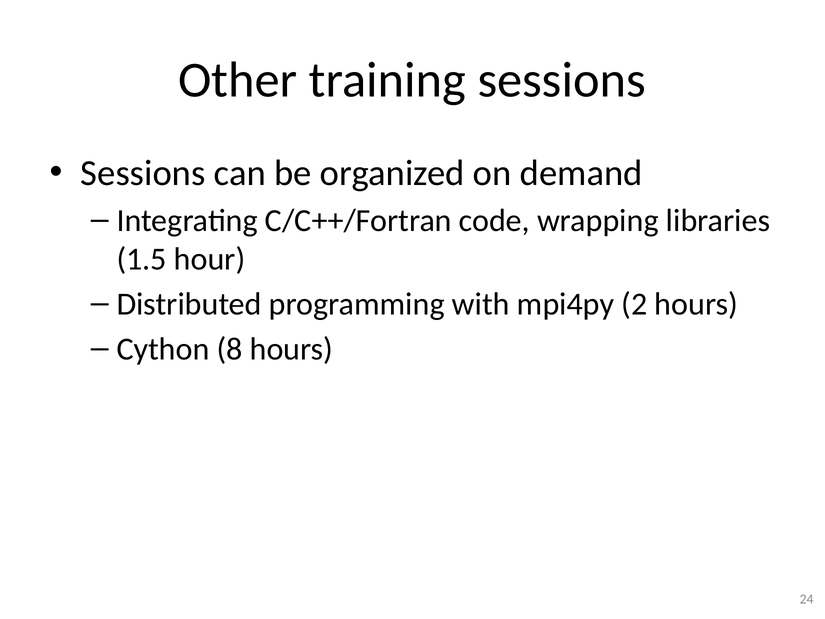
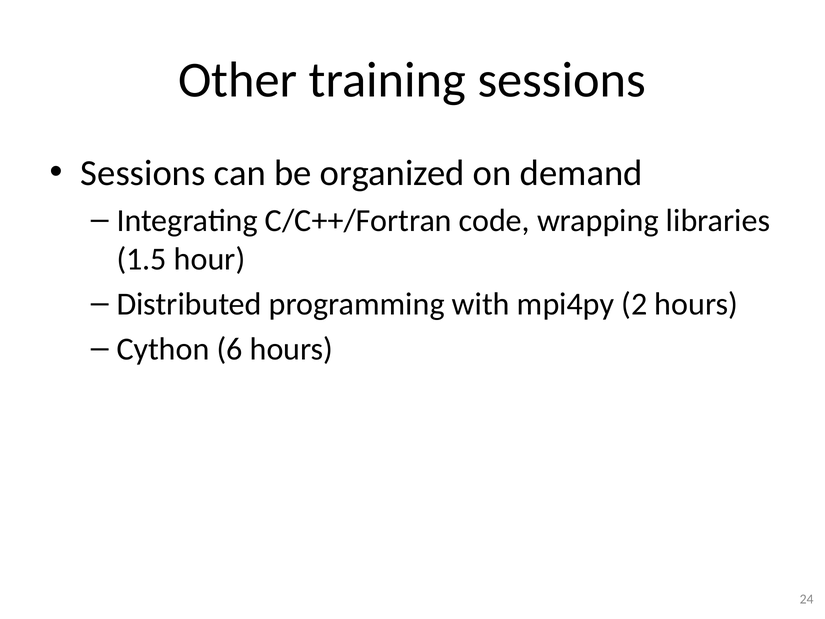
8: 8 -> 6 (230, 349)
